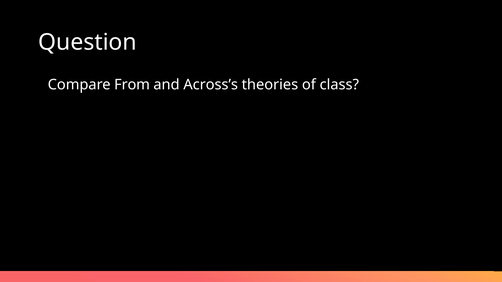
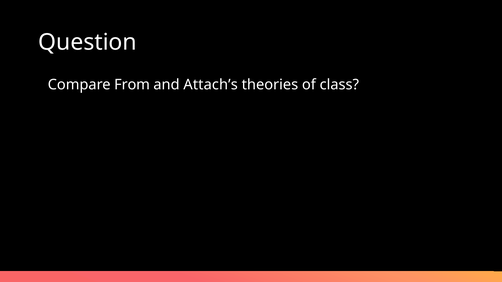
Across’s: Across’s -> Attach’s (211, 85)
